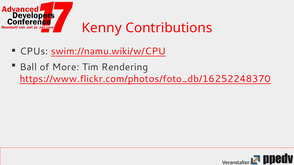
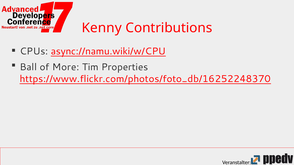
swim://namu.wiki/w/CPU: swim://namu.wiki/w/CPU -> async://namu.wiki/w/CPU (108, 51)
Rendering: Rendering -> Properties (125, 67)
